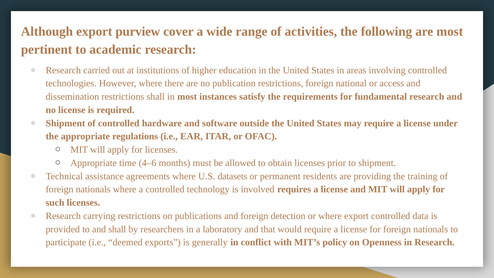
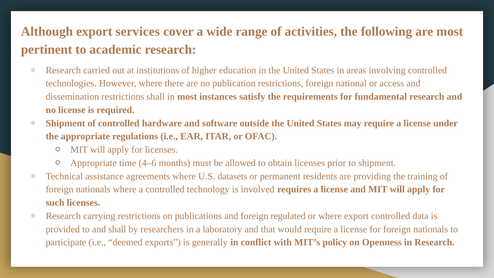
purview: purview -> services (138, 32)
detection: detection -> regulated (288, 216)
